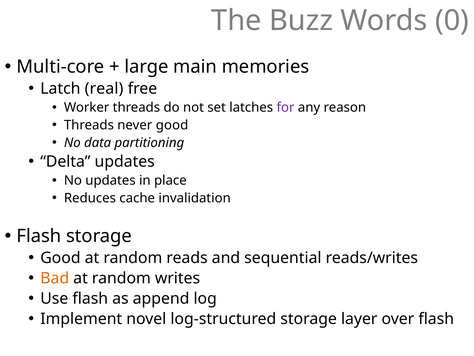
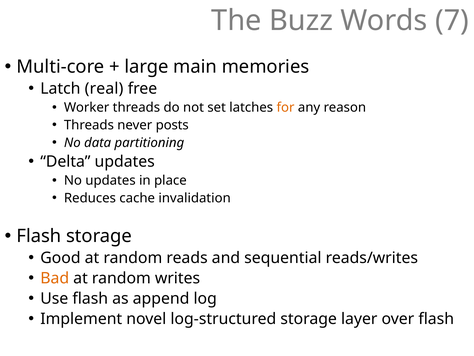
0: 0 -> 7 (452, 21)
for colour: purple -> orange (286, 107)
never good: good -> posts (172, 125)
